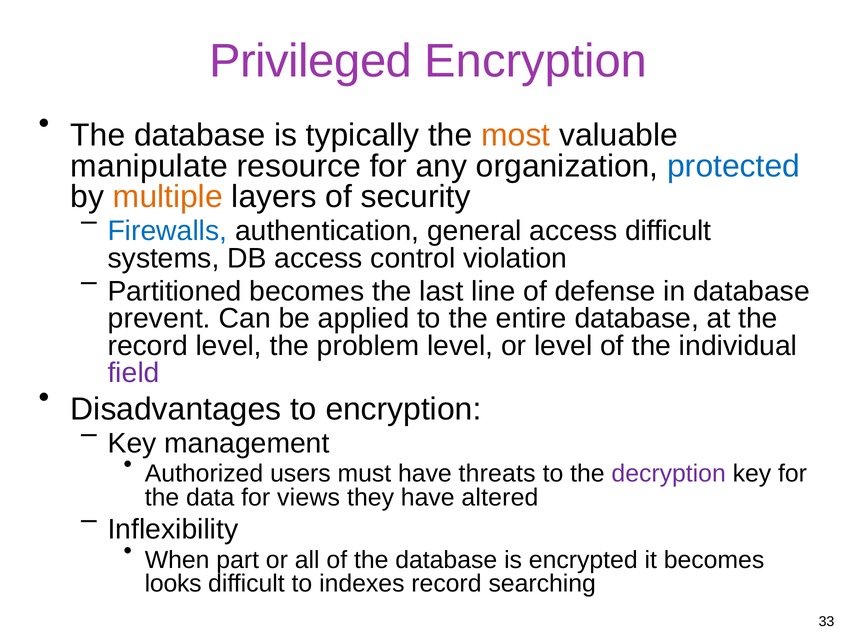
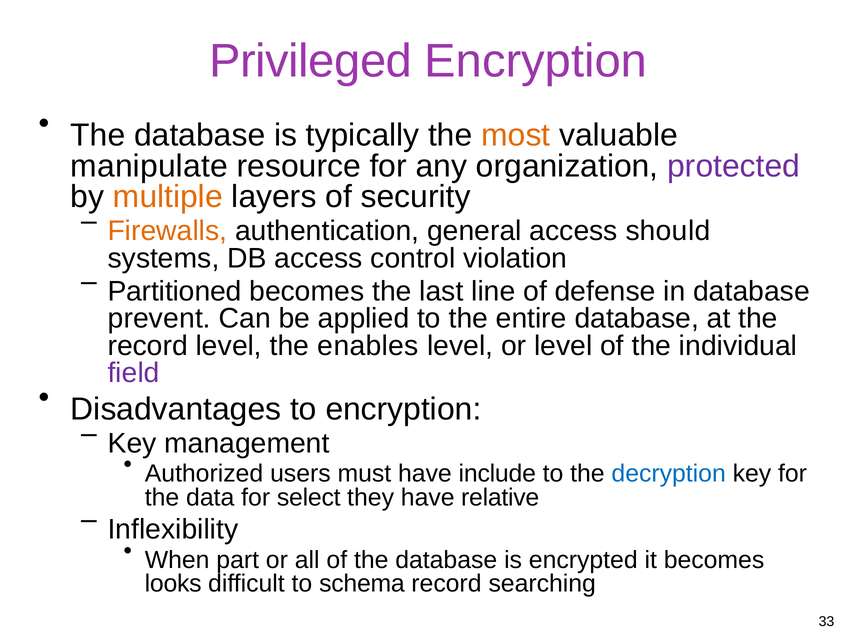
protected colour: blue -> purple (734, 166)
Firewalls colour: blue -> orange (167, 231)
access difficult: difficult -> should (668, 231)
problem: problem -> enables (368, 346)
threats: threats -> include (497, 474)
decryption colour: purple -> blue (669, 474)
views: views -> select (309, 498)
altered: altered -> relative (500, 498)
indexes: indexes -> schema (362, 584)
